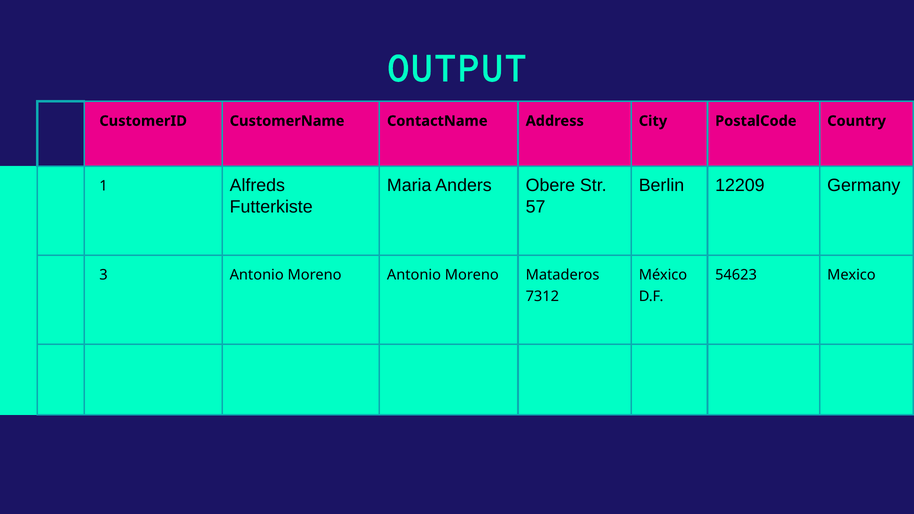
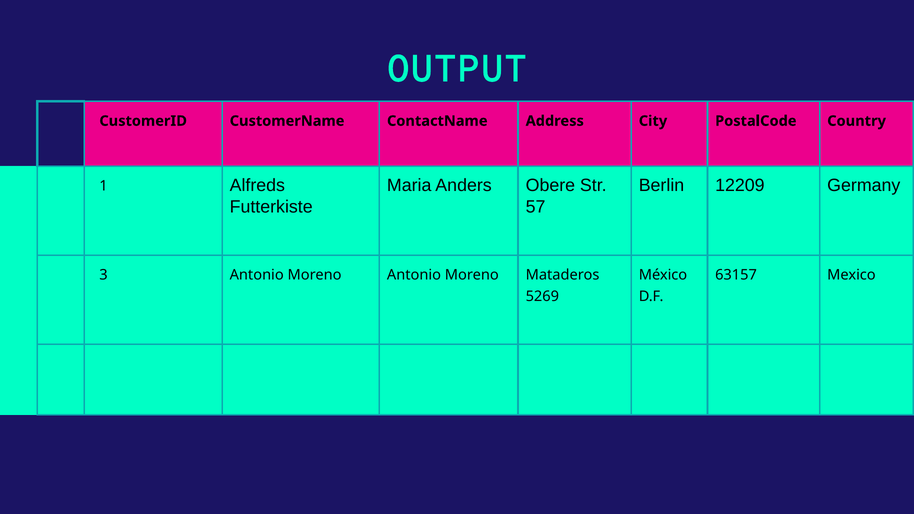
54623: 54623 -> 63157 (736, 275)
7312: 7312 -> 5269 (542, 296)
